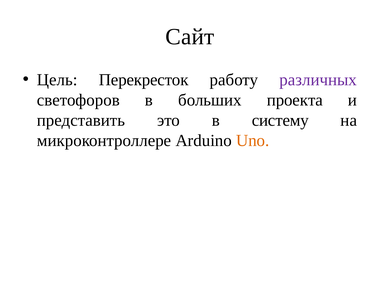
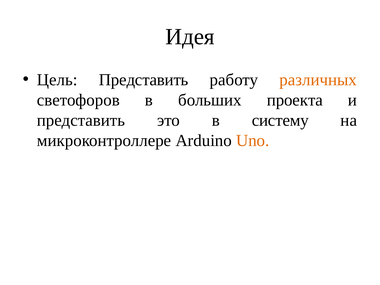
Сайт: Сайт -> Идея (190, 37)
Цель Перекресток: Перекресток -> Представить (144, 80)
различных colour: purple -> orange (318, 80)
